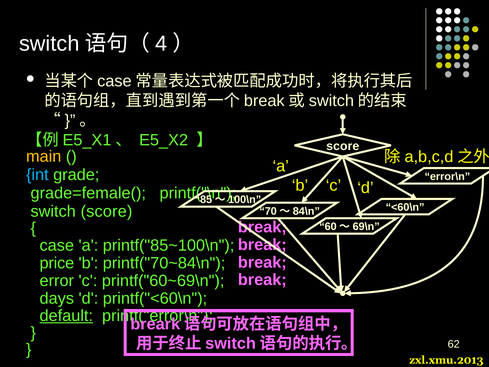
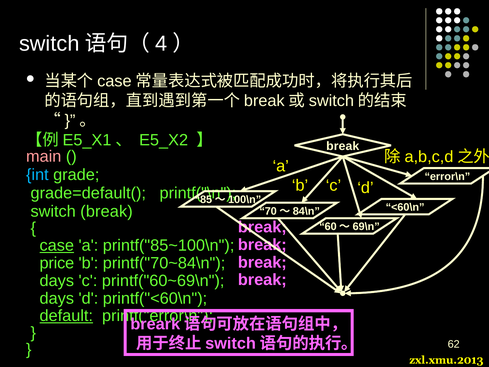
score: score -> break (343, 146)
main colour: yellow -> pink (44, 156)
grade=female(: grade=female( -> grade=default( (88, 193)
switch score: score -> break (107, 211)
case underline: none -> present (57, 245)
error: error -> days (57, 280)
